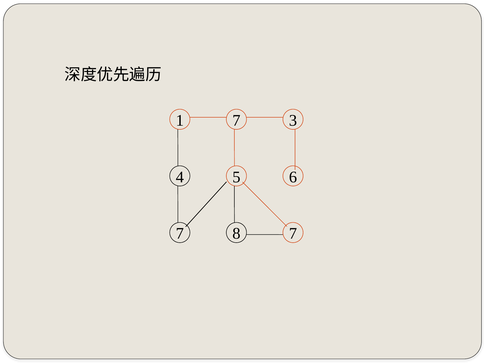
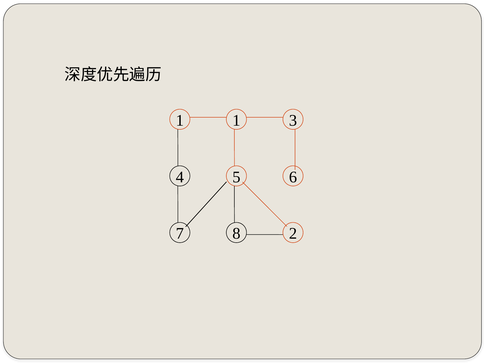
1 7: 7 -> 1 (236, 120)
8 7: 7 -> 2 (293, 233)
